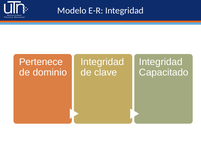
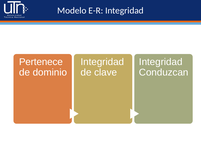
Capacitado: Capacitado -> Conduzcan (164, 73)
